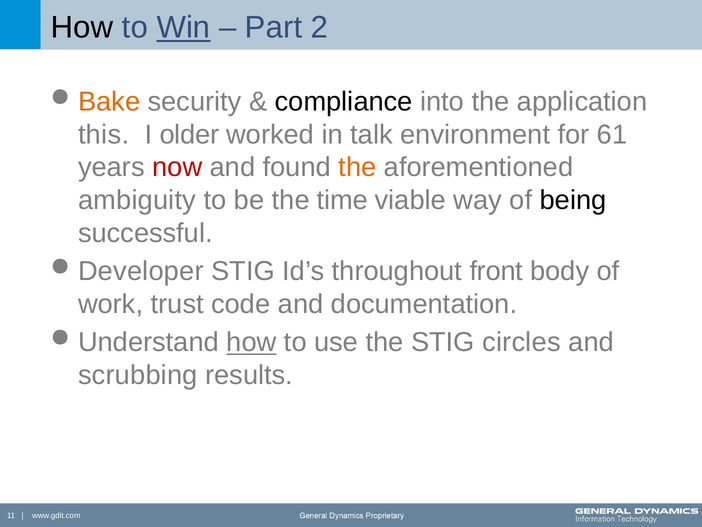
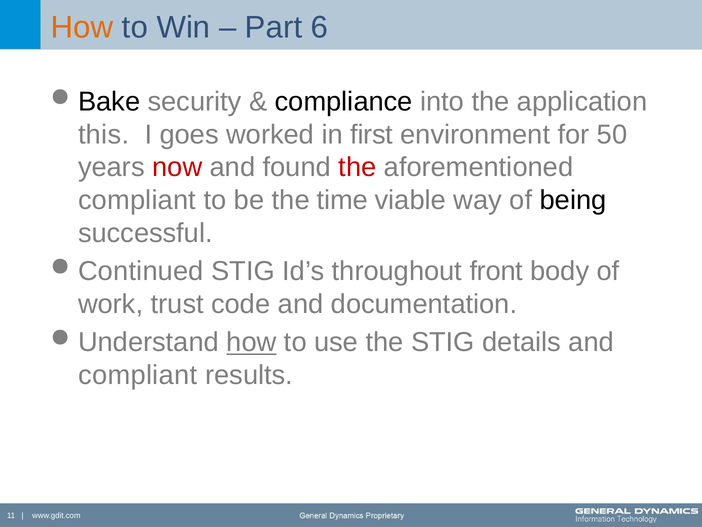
How colour: black -> orange (82, 27)
Win underline: present -> none (183, 27)
2: 2 -> 6 (320, 27)
Bake colour: orange -> black (109, 102)
older: older -> goes (189, 135)
talk: talk -> first (372, 135)
61: 61 -> 50 (612, 135)
the colour: orange -> red (357, 167)
ambiguity: ambiguity -> compliant (137, 200)
Developer: Developer -> Continued (141, 271)
circles: circles -> details (522, 342)
scrubbing: scrubbing -> compliant (138, 375)
